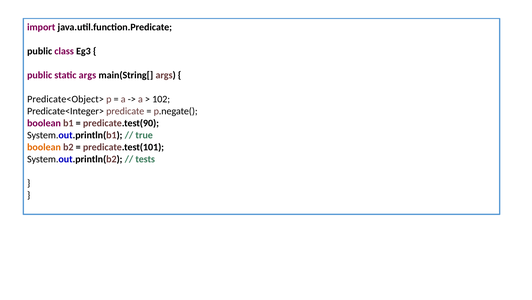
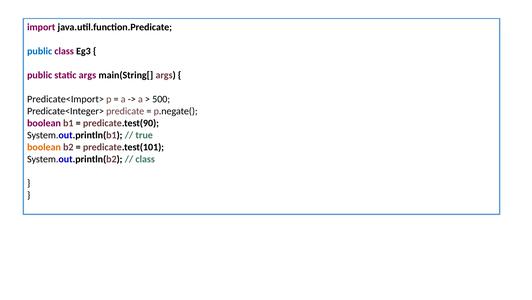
public colour: black -> blue (40, 51)
Predicate<Object>: Predicate<Object> -> Predicate<Import> (66, 99)
102: 102 -> 500 (161, 99)
tests: tests -> class (145, 159)
